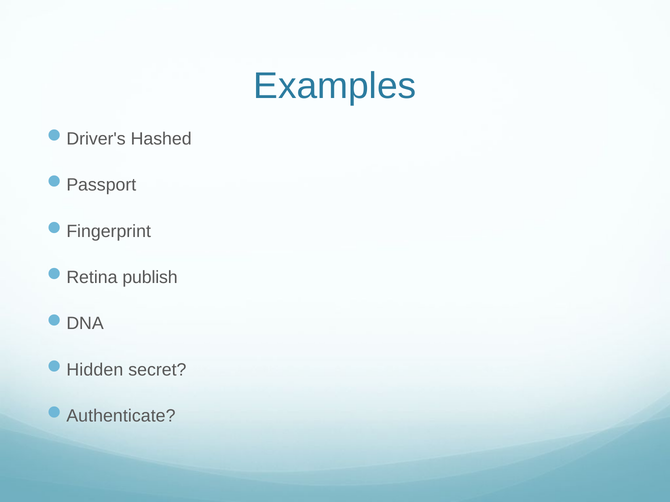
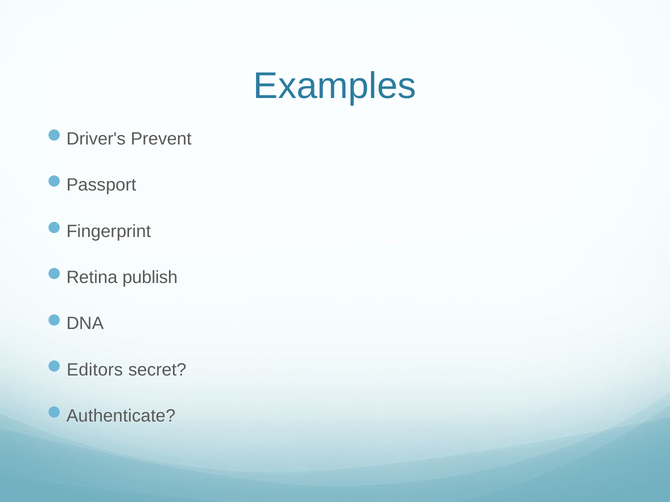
Hashed: Hashed -> Prevent (161, 139)
Hidden: Hidden -> Editors (95, 370)
